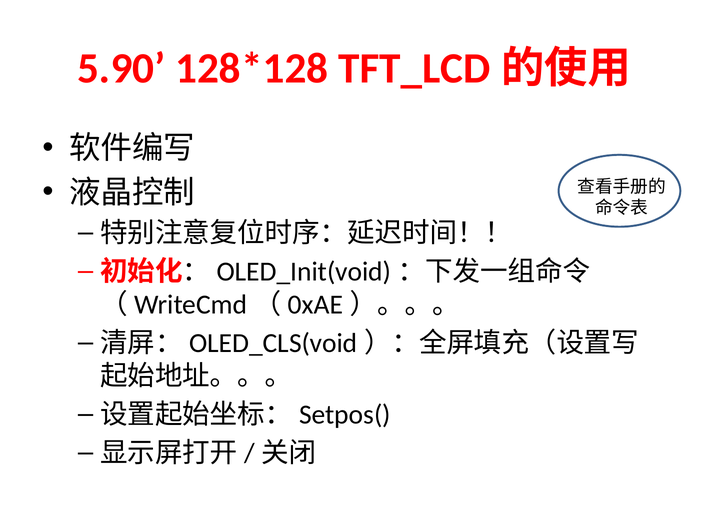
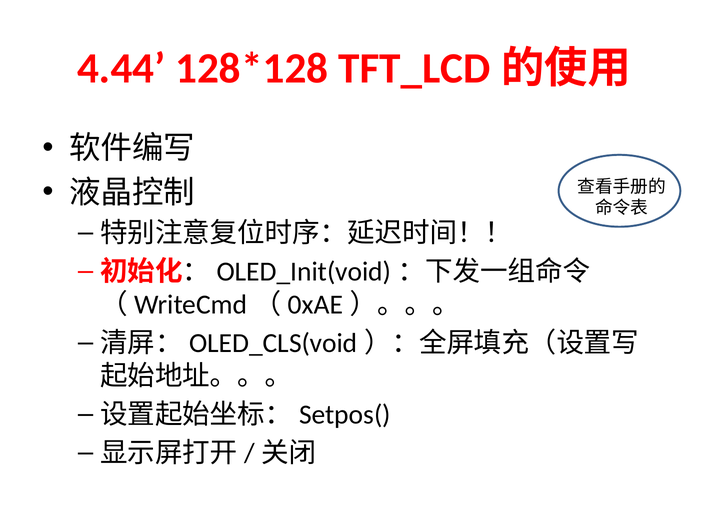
5.90: 5.90 -> 4.44 (121, 69)
